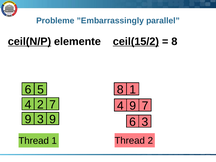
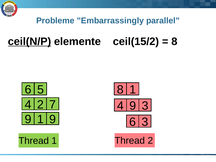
ceil(15/2 underline: present -> none (136, 41)
9 7: 7 -> 3 (145, 106)
9 3: 3 -> 1 (40, 119)
